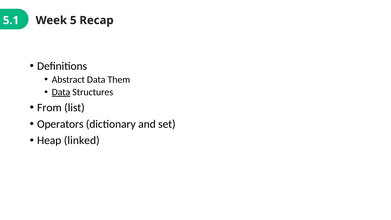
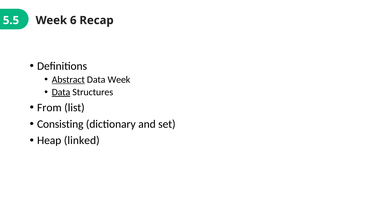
5.1: 5.1 -> 5.5 (11, 20)
5: 5 -> 6 (73, 20)
Abstract underline: none -> present (68, 80)
Data Them: Them -> Week (119, 80)
Operators: Operators -> Consisting (60, 124)
